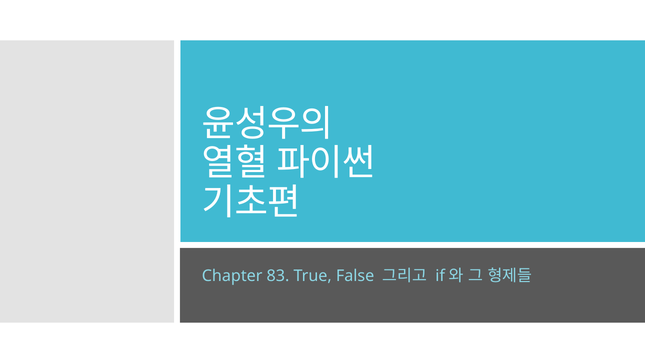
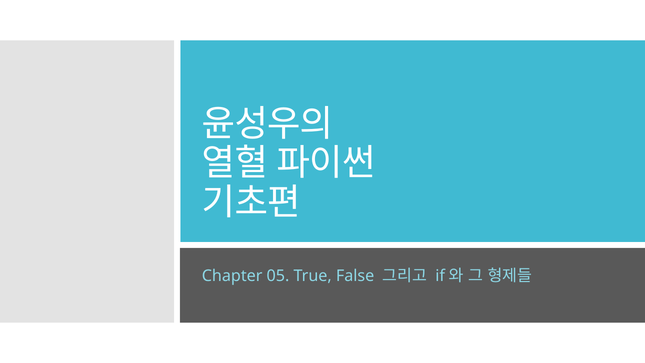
83: 83 -> 05 (278, 276)
